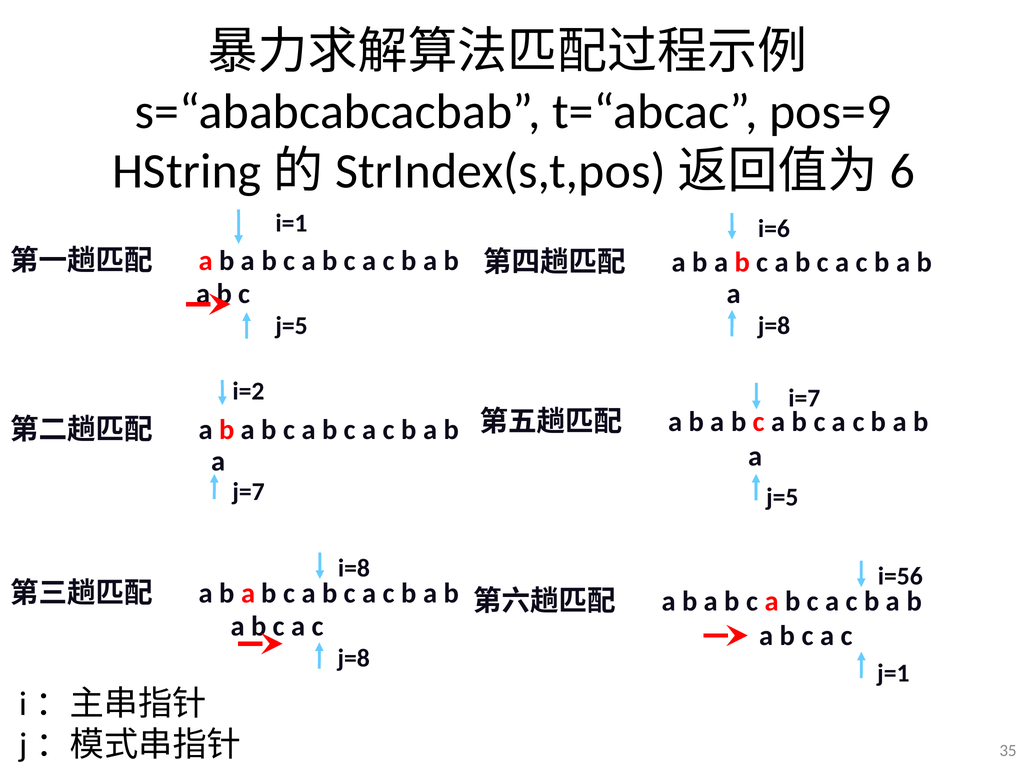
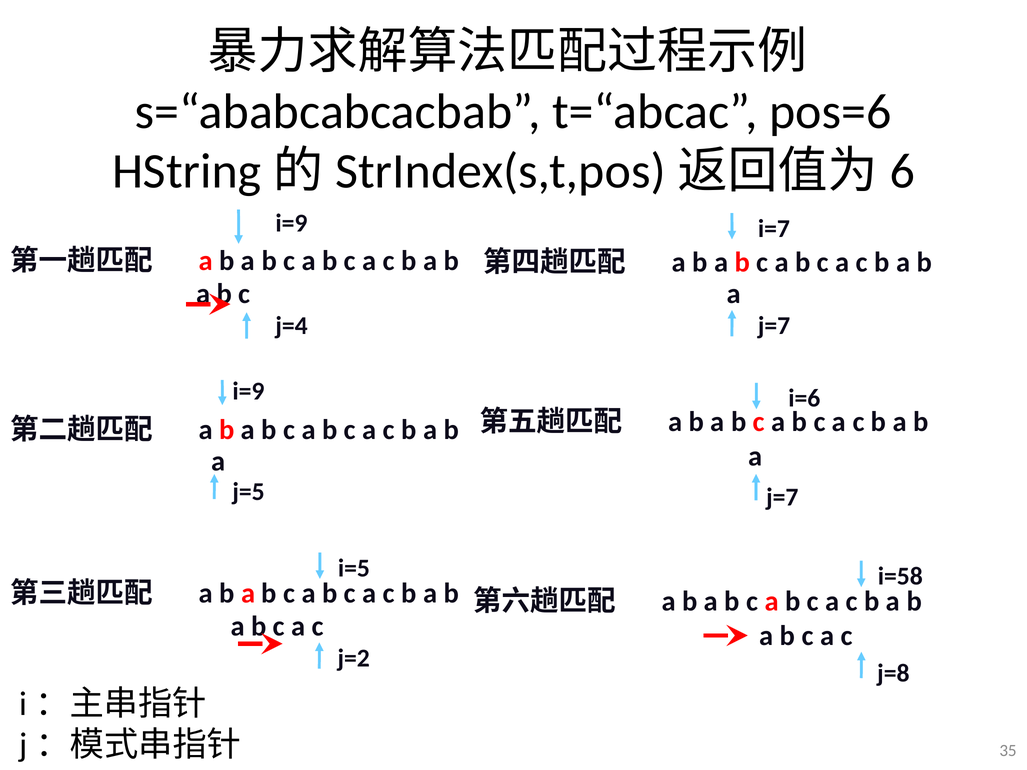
pos=9: pos=9 -> pos=6 (830, 112)
i=1: i=1 -> i=9 (291, 223)
i=6: i=6 -> i=7 (774, 229)
j=5: j=5 -> j=4 (292, 326)
j=8: j=8 -> j=7 (774, 326)
i=2: i=2 -> i=9 (248, 391)
i=7: i=7 -> i=6 (804, 398)
j=7: j=7 -> j=5 (249, 492)
j=5: j=5 -> j=7 (782, 497)
i=8: i=8 -> i=5 (354, 568)
i=56: i=56 -> i=58 (900, 576)
j=8: j=8 -> j=2 (354, 659)
j=1: j=1 -> j=8 (893, 673)
